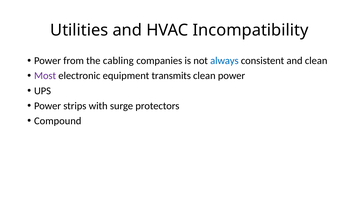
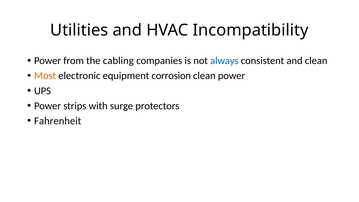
Most colour: purple -> orange (45, 76)
transmits: transmits -> corrosion (171, 76)
Compound: Compound -> Fahrenheit (58, 121)
